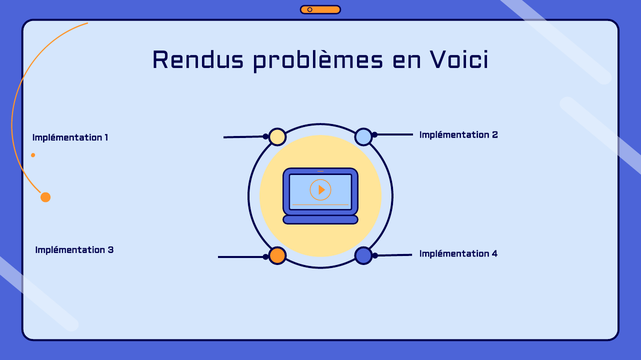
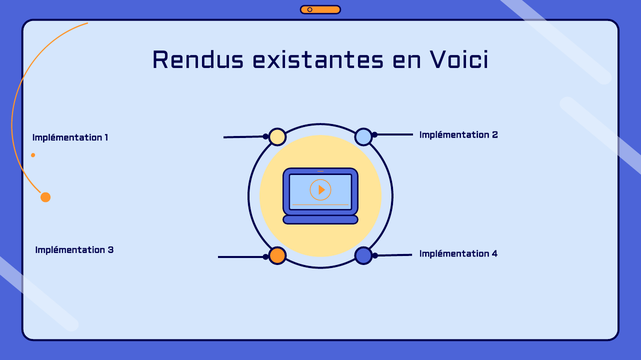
problèmes: problèmes -> existantes (318, 60)
